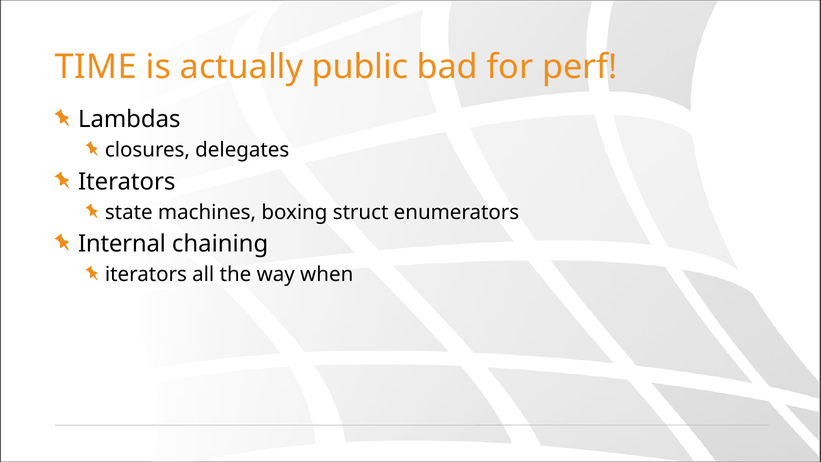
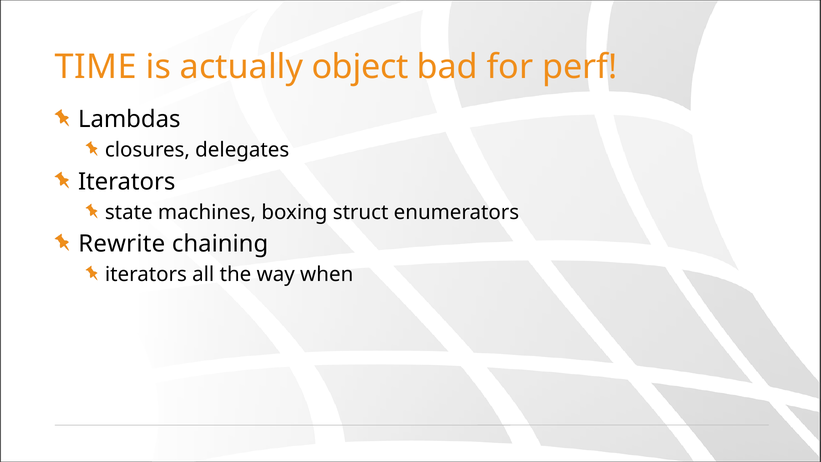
public: public -> object (360, 67)
Internal: Internal -> Rewrite (122, 244)
